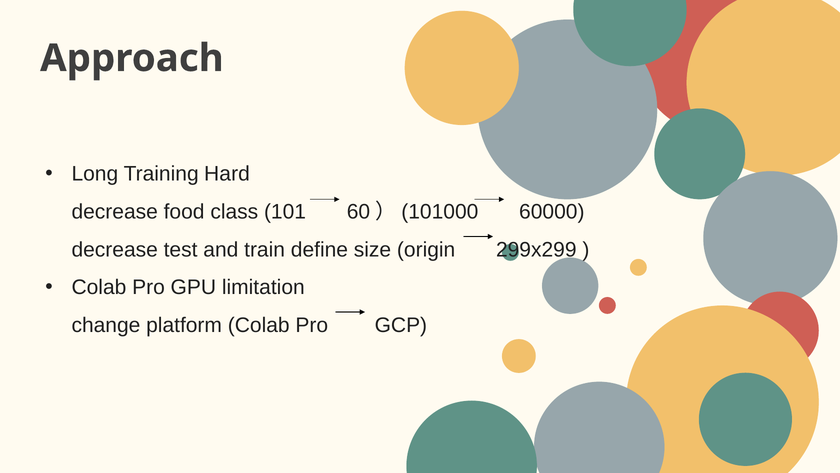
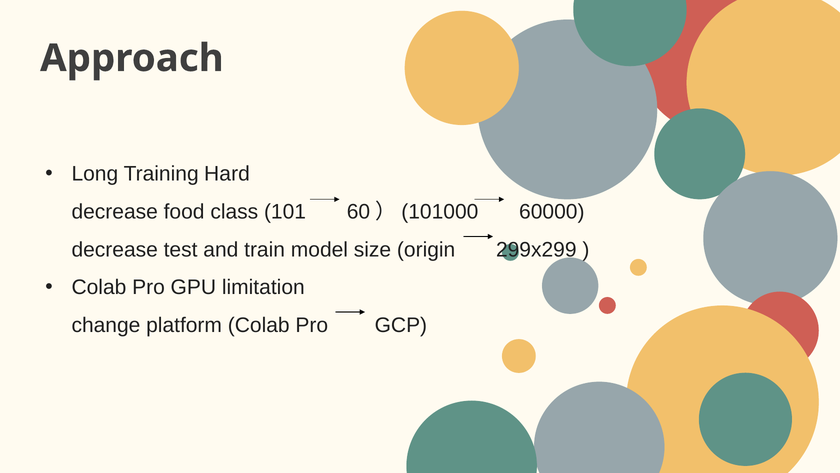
define: define -> model (319, 249)
